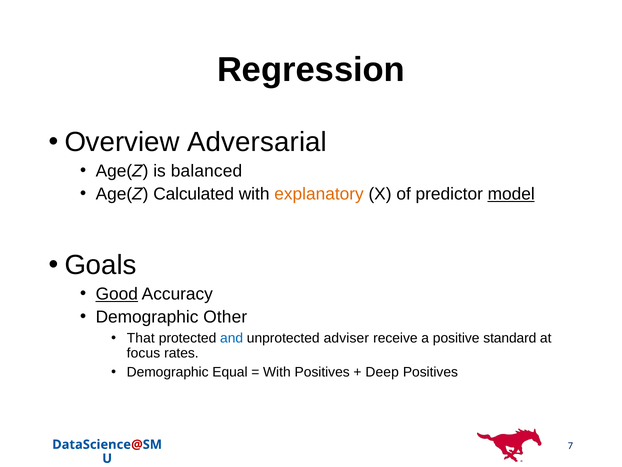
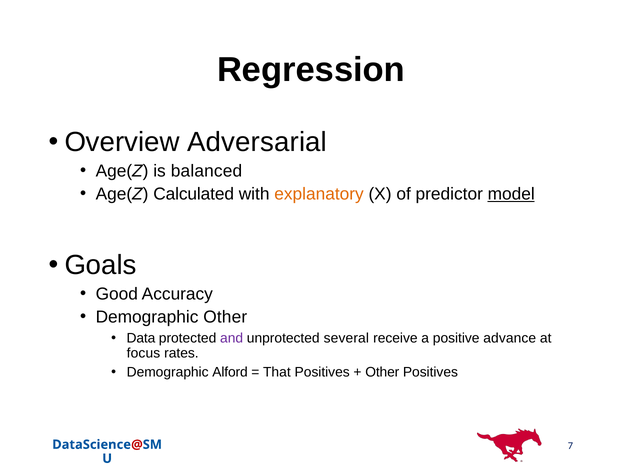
Good underline: present -> none (117, 294)
That: That -> Data (141, 338)
and colour: blue -> purple (232, 338)
adviser: adviser -> several (346, 338)
standard: standard -> advance (510, 338)
Equal: Equal -> Alford (230, 372)
With: With -> That (277, 372)
Deep: Deep -> Other (382, 372)
